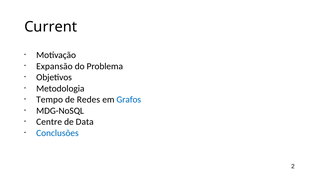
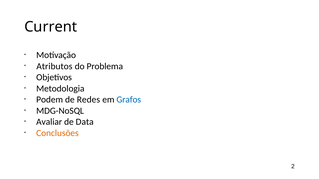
Expansão: Expansão -> Atributos (54, 66)
Tempo: Tempo -> Podem (50, 100)
Centre: Centre -> Avaliar (49, 122)
Conclusões colour: blue -> orange (57, 133)
